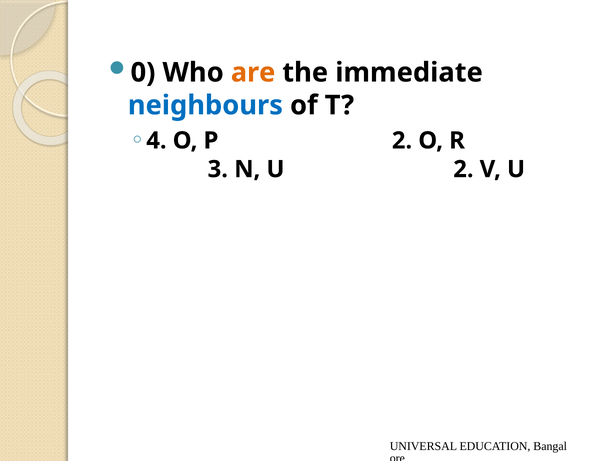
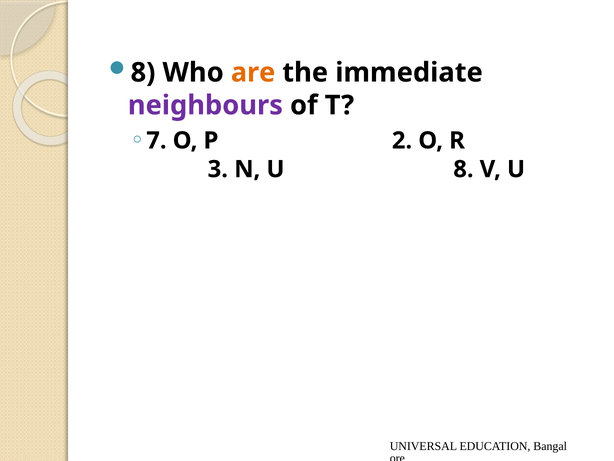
0: 0 -> 8 (143, 72)
neighbours colour: blue -> purple (205, 105)
4: 4 -> 7 (156, 140)
U 2: 2 -> 8 (463, 169)
